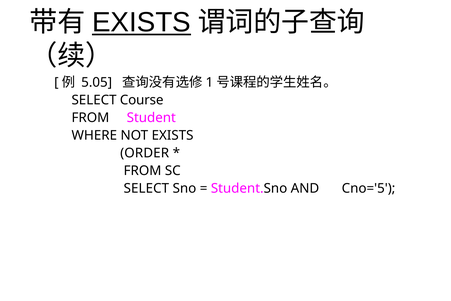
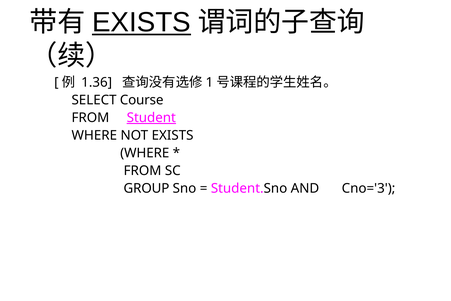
5.05: 5.05 -> 1.36 (97, 82)
Student underline: none -> present (151, 118)
ORDER: ORDER -> WHERE (145, 153)
SELECT: SELECT -> GROUP (146, 188)
Cno='5: Cno='5 -> Cno='3 (369, 188)
